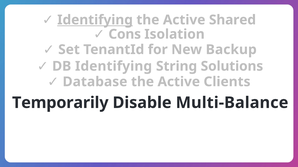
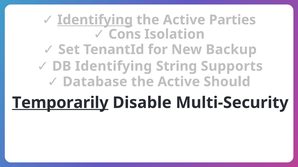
Shared: Shared -> Parties (232, 20)
Solutions: Solutions -> Supports (232, 66)
Clients: Clients -> Should (227, 82)
Temporarily underline: none -> present (60, 103)
Multi-Balance: Multi-Balance -> Multi-Security (232, 103)
